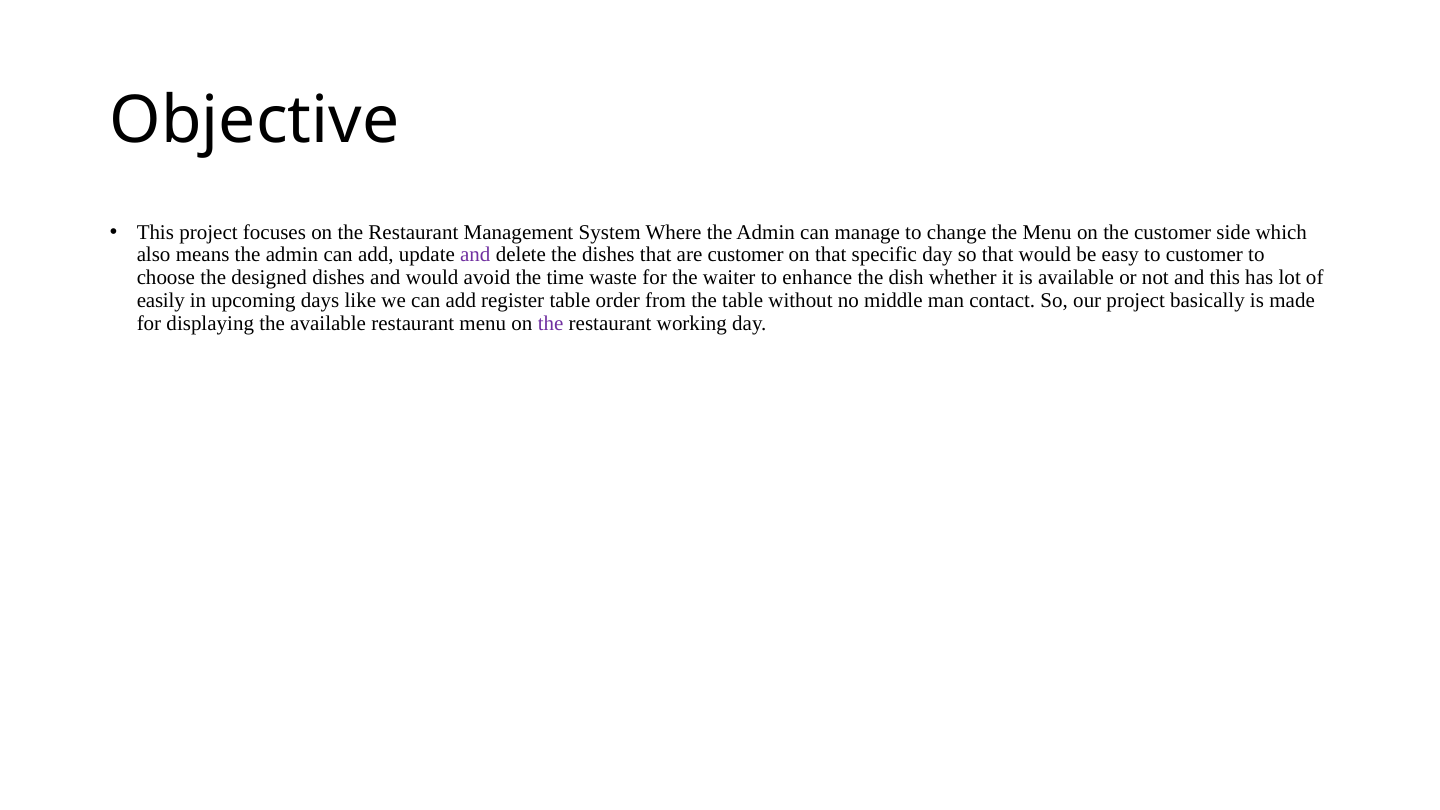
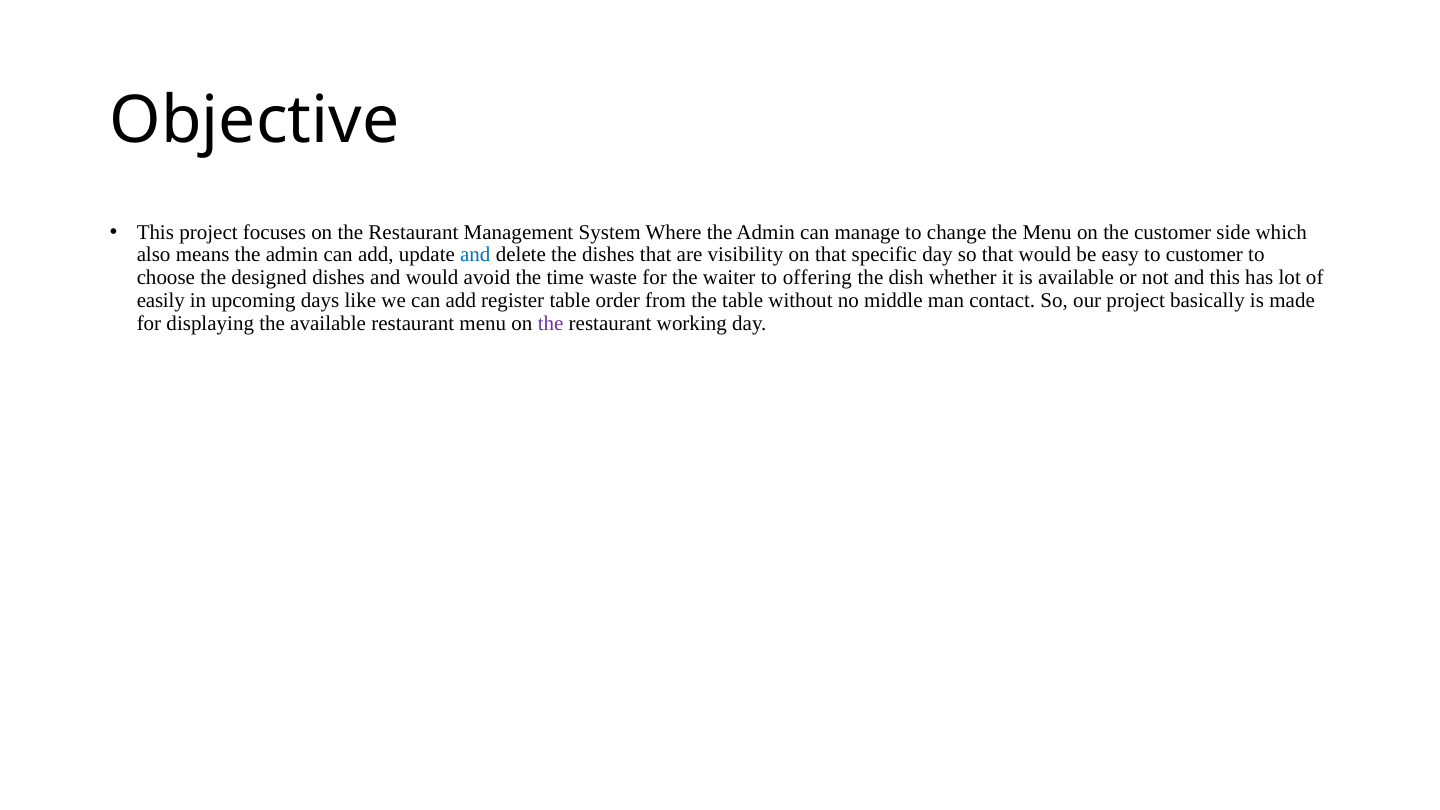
and colour: purple -> blue (475, 255)
are customer: customer -> visibility (745, 255)
enhance: enhance -> offering (817, 278)
